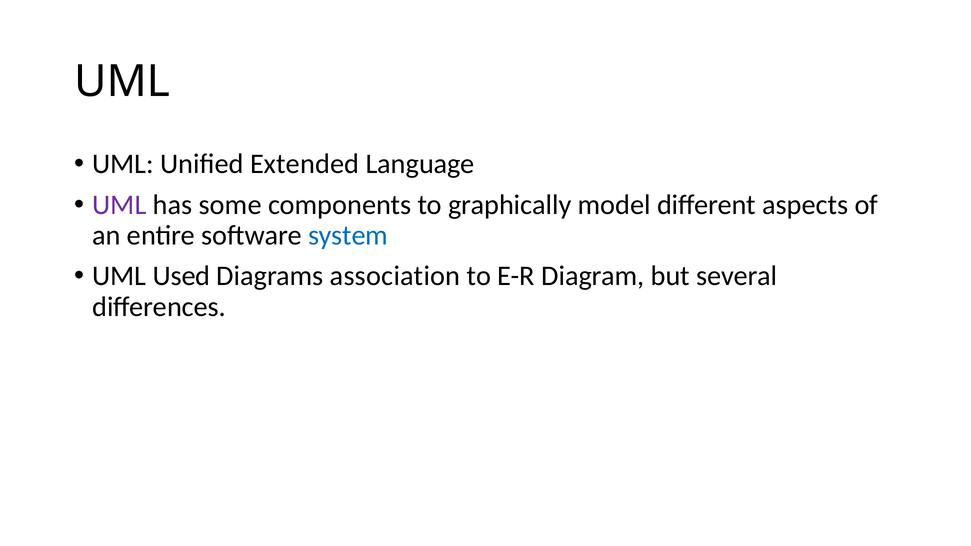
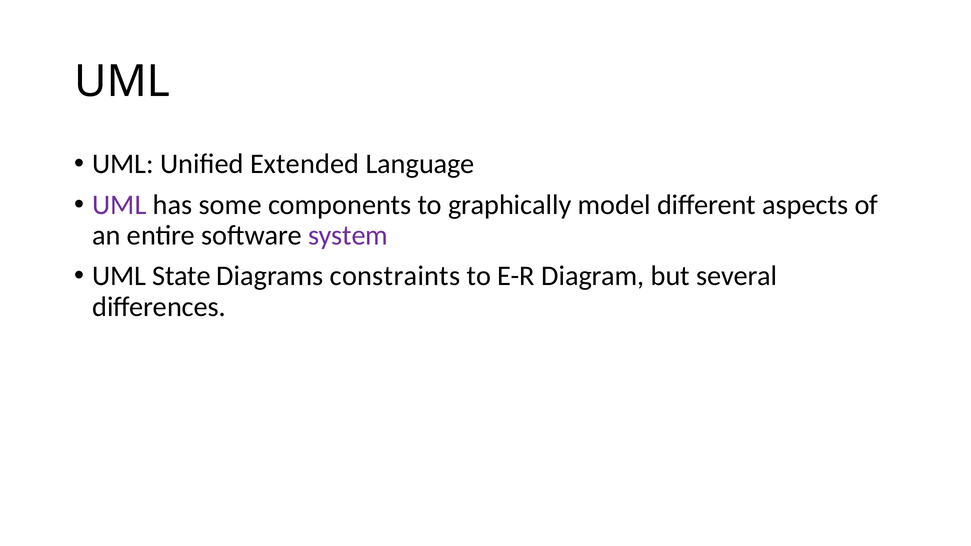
system colour: blue -> purple (348, 235)
Used: Used -> State (182, 276)
association: association -> constraints (395, 276)
